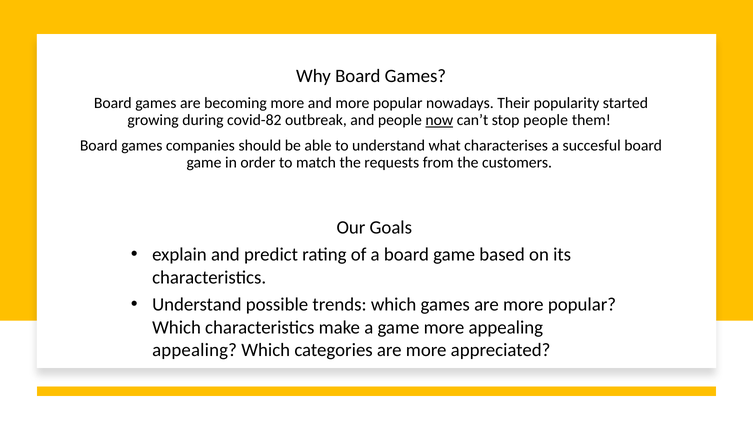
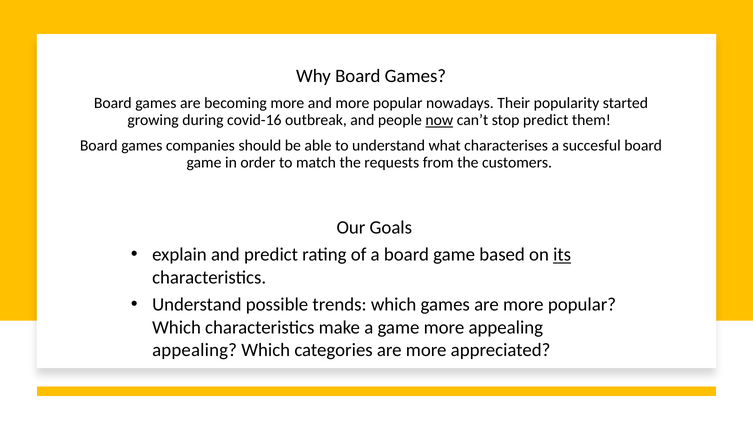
covid-82: covid-82 -> covid-16 (254, 120)
stop people: people -> predict (546, 120)
its underline: none -> present (562, 254)
